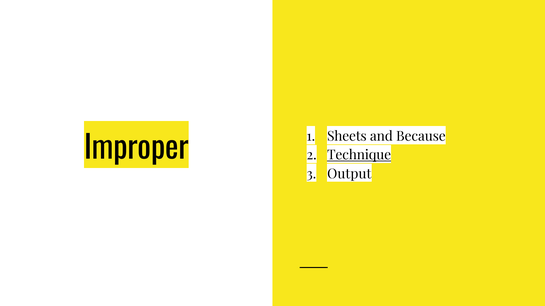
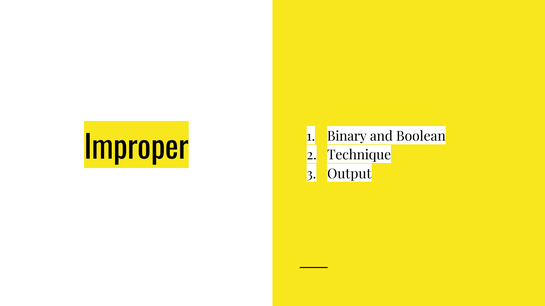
Sheets: Sheets -> Binary (347, 137)
Because: Because -> Boolean (421, 137)
Technique underline: present -> none (359, 155)
